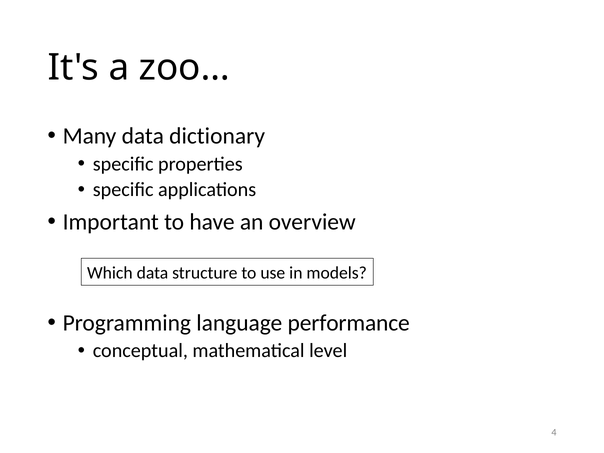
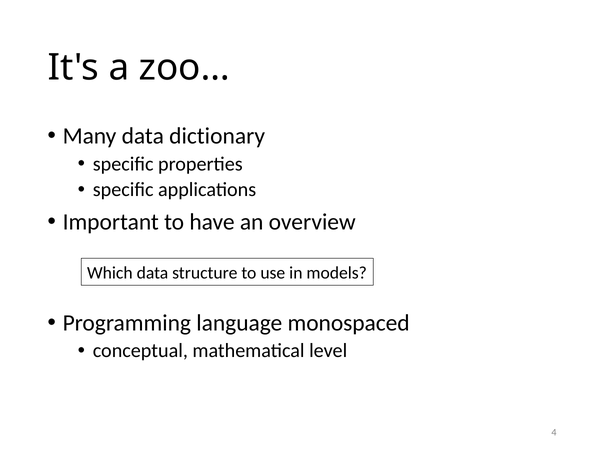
performance: performance -> monospaced (349, 323)
